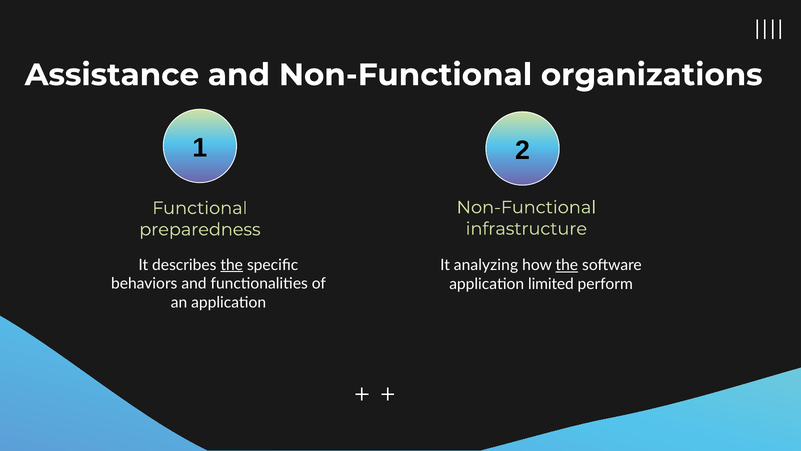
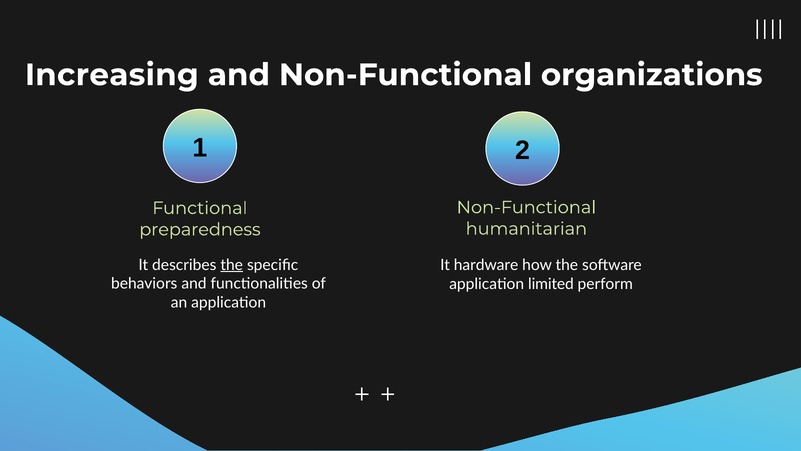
Assistance: Assistance -> Increasing (112, 75)
infrastructure: infrastructure -> humanitarian (526, 229)
analyzing: analyzing -> hardware (486, 265)
the underline: present -> none (567, 265)
